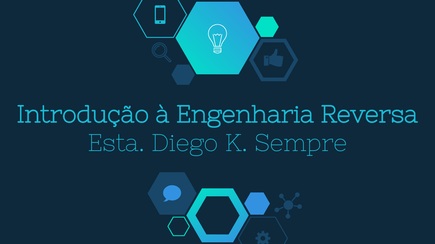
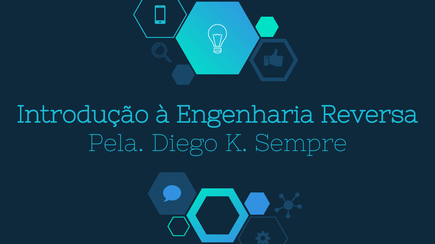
Esta: Esta -> Pela (116, 144)
